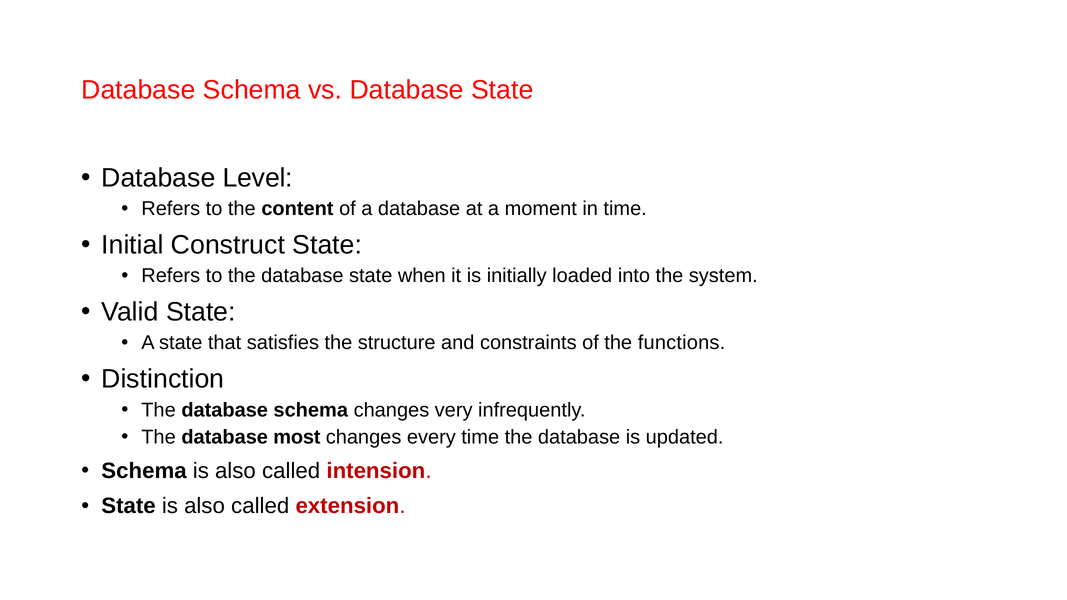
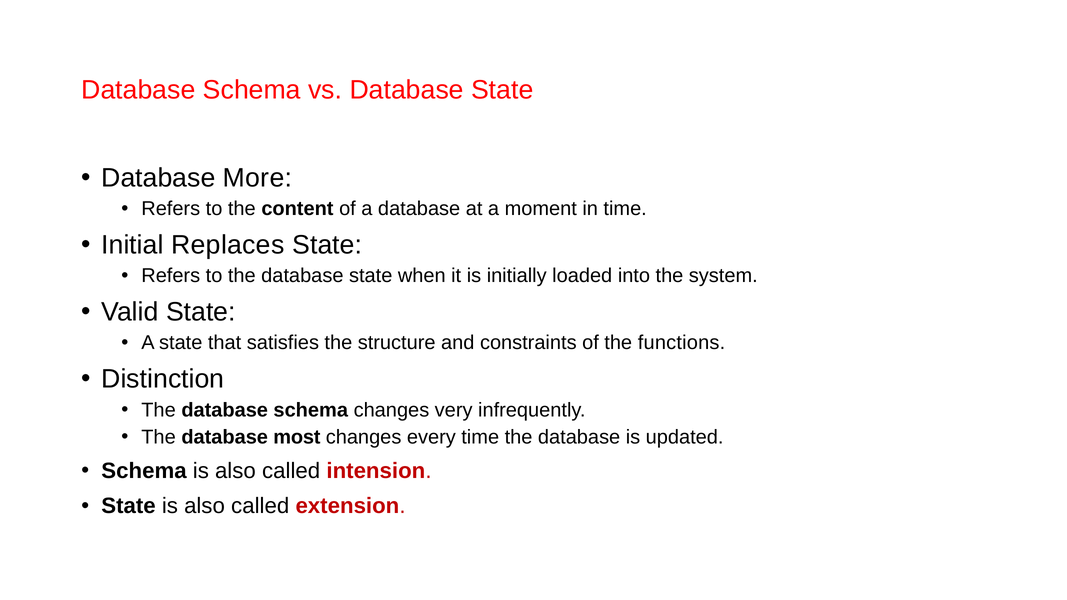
Level: Level -> More (258, 178)
Construct: Construct -> Replaces (228, 245)
